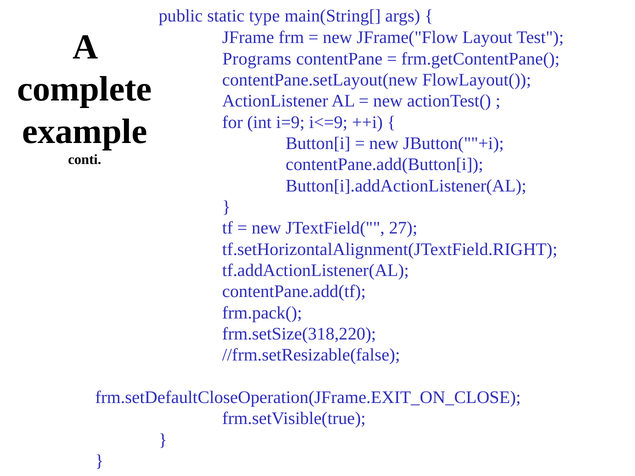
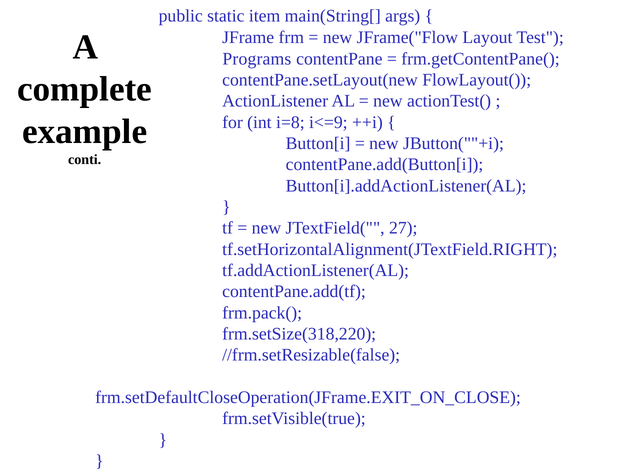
type: type -> item (265, 16)
i=9: i=9 -> i=8 (290, 122)
